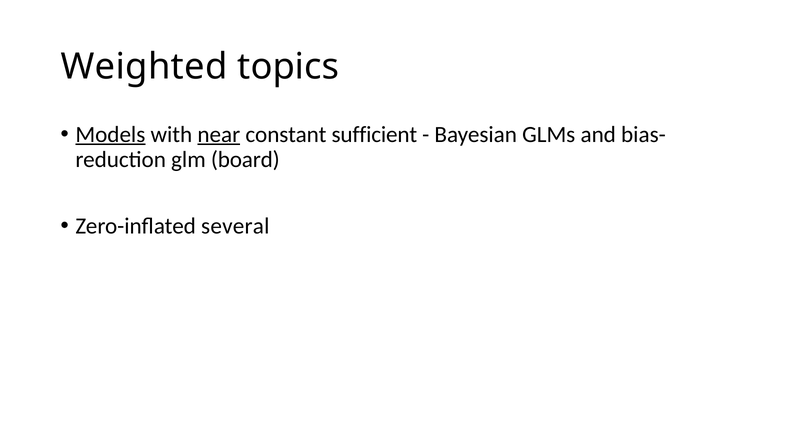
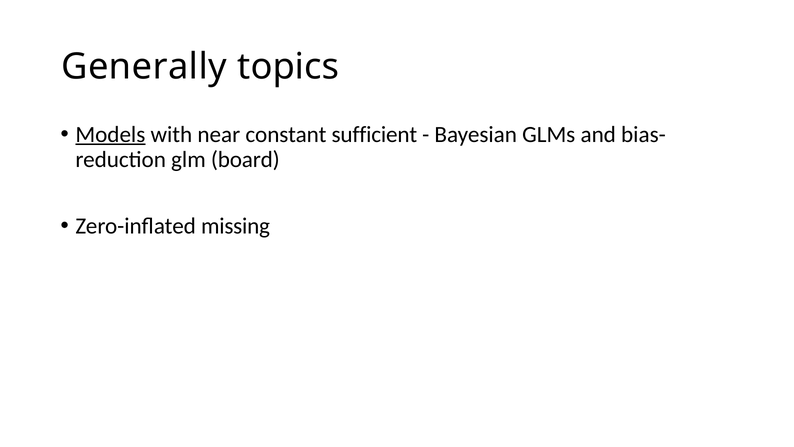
Weighted: Weighted -> Generally (144, 67)
near underline: present -> none (219, 134)
several: several -> missing (236, 226)
